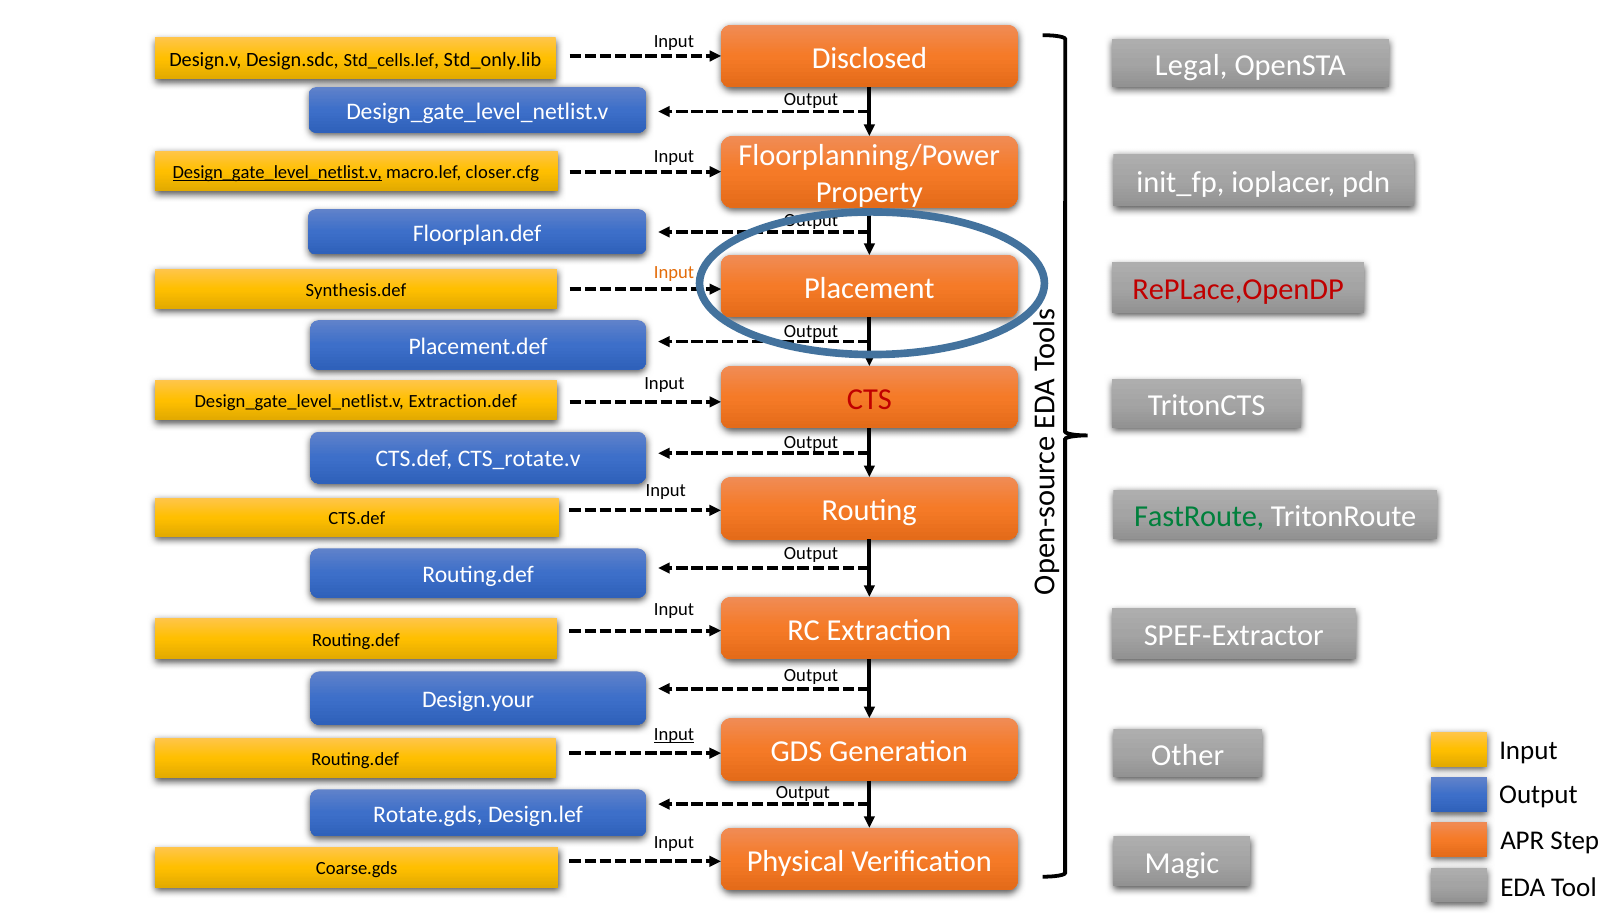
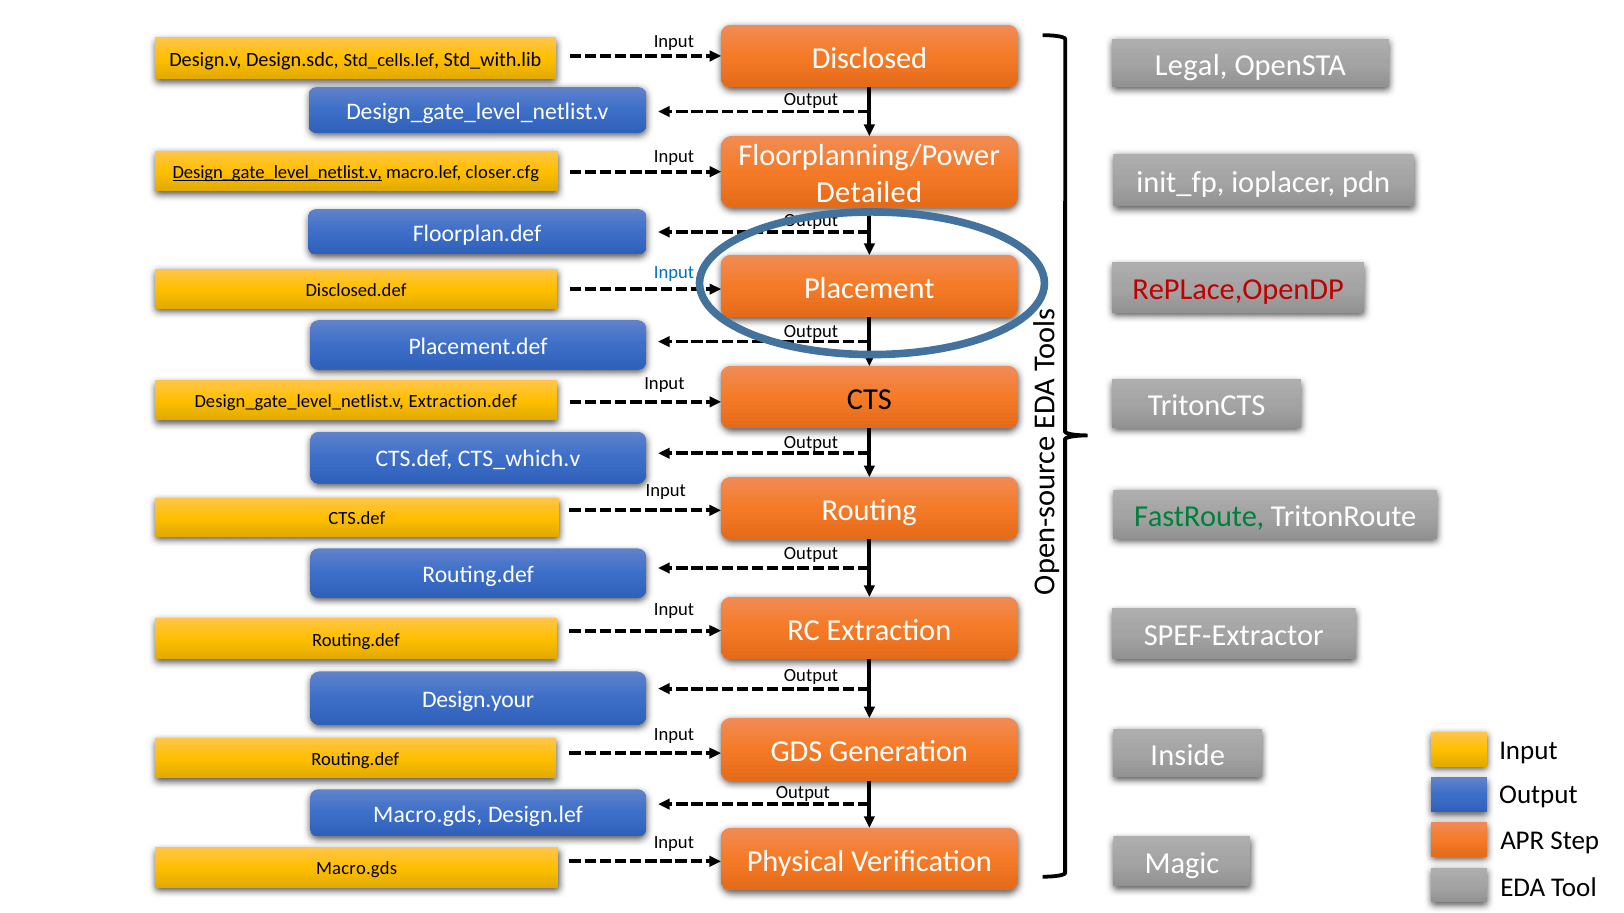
Std_only.lib: Std_only.lib -> Std_with.lib (492, 60)
Property: Property -> Detailed (869, 192)
Input colour: orange -> blue (674, 273)
Synthesis.def: Synthesis.def -> Disclosed.def (356, 290)
CTS colour: red -> black (869, 399)
CTS_rotate.v: CTS_rotate.v -> CTS_which.v (519, 459)
Input underline: present -> none (674, 735)
Other: Other -> Inside (1188, 756)
Rotate.gds: Rotate.gds -> Macro.gds (428, 815)
Coarse.gds: Coarse.gds -> Macro.gds (357, 869)
